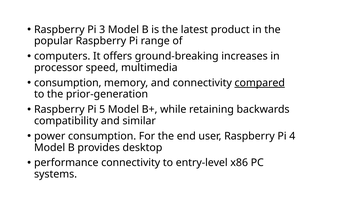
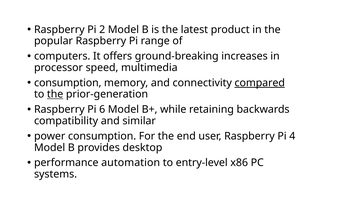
3: 3 -> 2 (102, 30)
the underline: none -> present (55, 94)
5: 5 -> 6 (102, 109)
performance connectivity: connectivity -> automation (131, 162)
